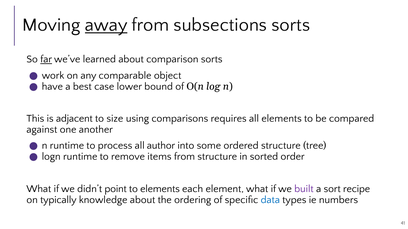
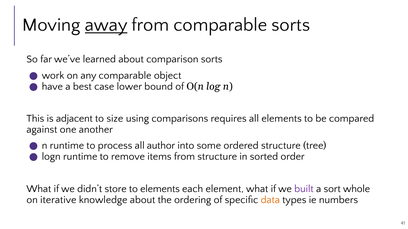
from subsections: subsections -> comparable (220, 25)
far underline: present -> none (46, 59)
point: point -> store (116, 189)
recipe: recipe -> whole (357, 189)
typically: typically -> iterative (58, 200)
data colour: blue -> orange (270, 200)
